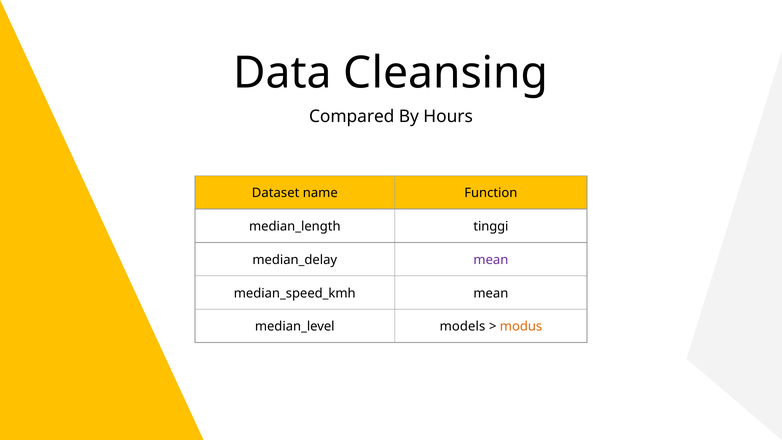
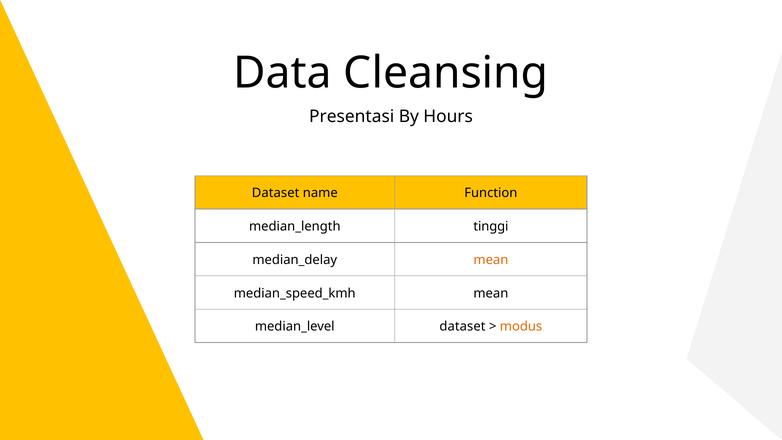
Compared: Compared -> Presentasi (352, 117)
mean colour: purple -> orange (491, 260)
models: models -> dataset (463, 326)
